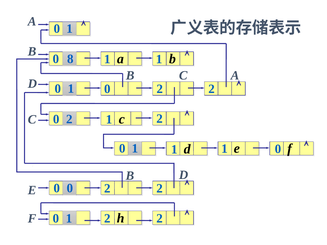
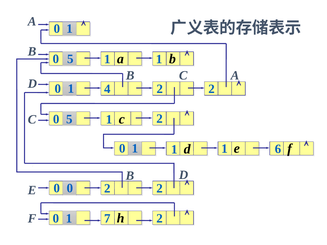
8: 8 -> 5 (70, 59)
1 0: 0 -> 4 (107, 89)
2: 2 -> 5 (69, 119)
e 0: 0 -> 6 (278, 149)
1 2: 2 -> 7 (107, 219)
